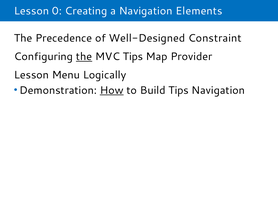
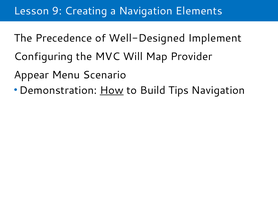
0: 0 -> 9 (57, 11)
Constraint: Constraint -> Implement (215, 38)
the underline: present -> none (84, 57)
MVC Tips: Tips -> Will (133, 57)
Lesson: Lesson -> Appear (31, 75)
Logically: Logically -> Scenario (105, 75)
